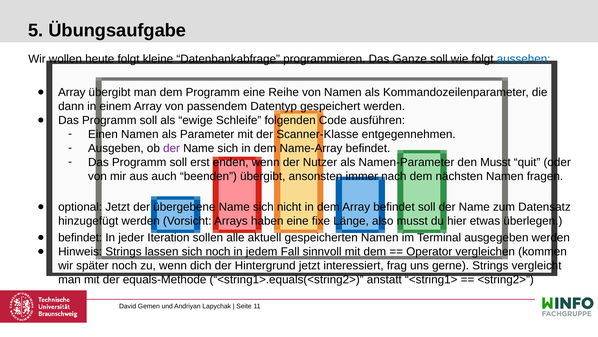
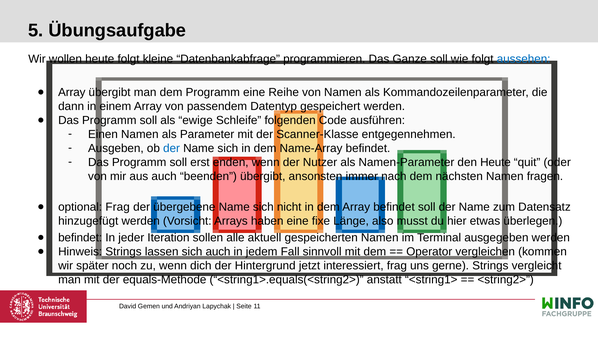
der colour: purple -> blue (172, 148)
den Musst: Musst -> Heute (495, 162)
optional Jetzt: Jetzt -> Frag (118, 207)
sich noch: noch -> auch (218, 251)
